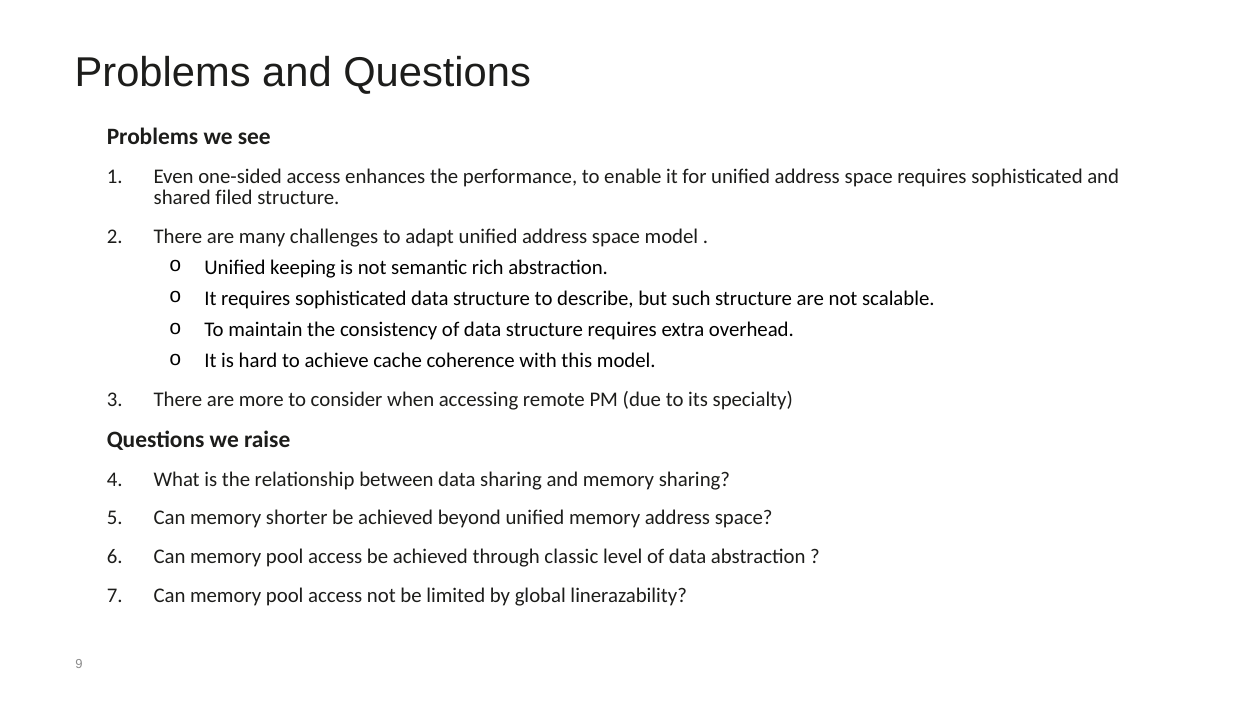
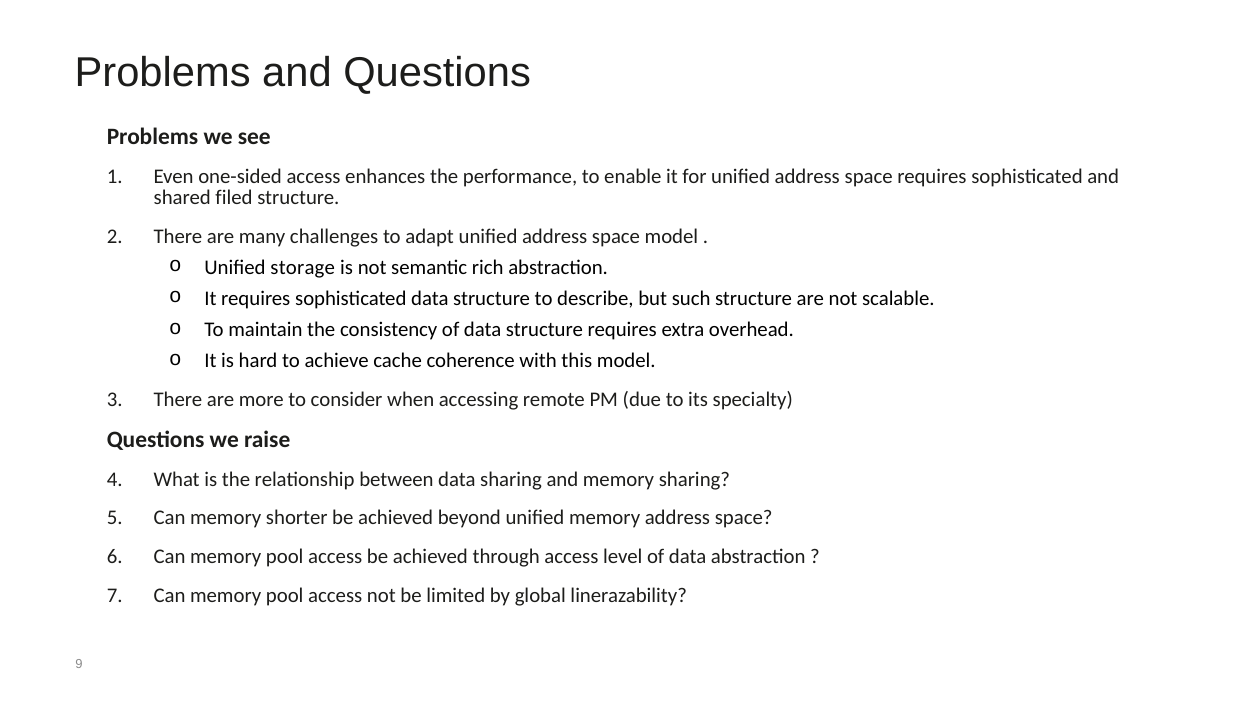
keeping: keeping -> storage (303, 267)
through classic: classic -> access (571, 557)
